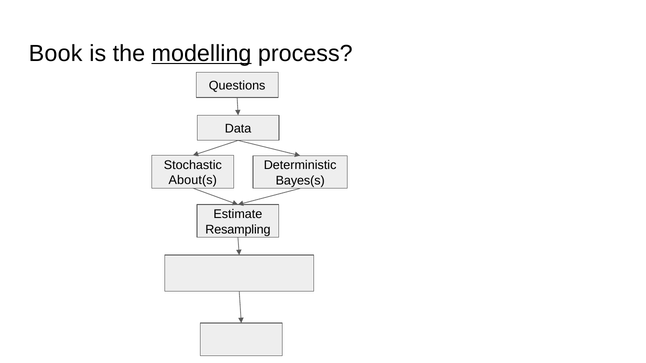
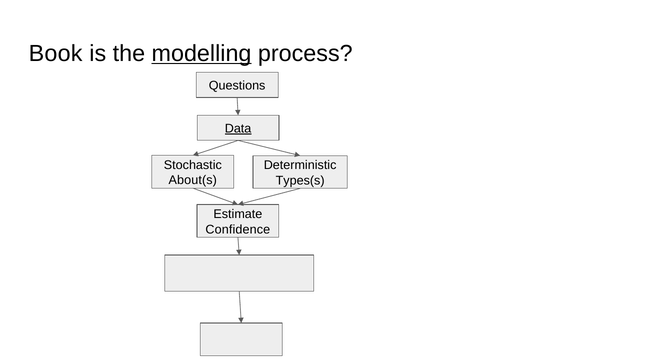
Data underline: none -> present (238, 129)
Bayes(s: Bayes(s -> Types(s (300, 181)
Resampling: Resampling -> Confidence (238, 230)
